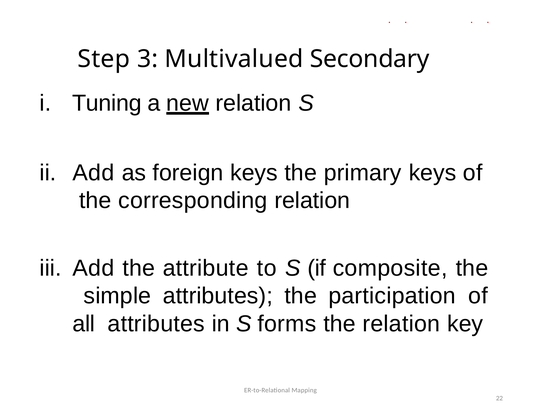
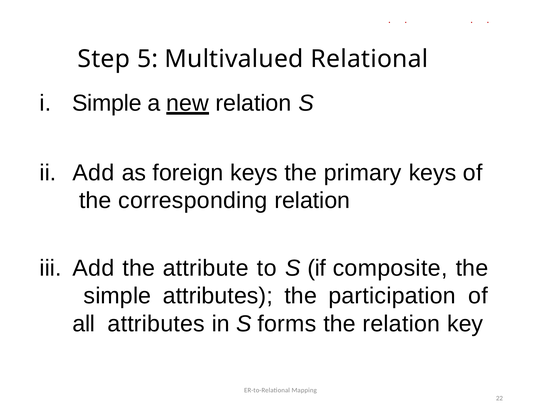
3: 3 -> 5 (148, 59)
Secondary: Secondary -> Relational (369, 59)
Tuning: Tuning -> Simple (107, 103)
